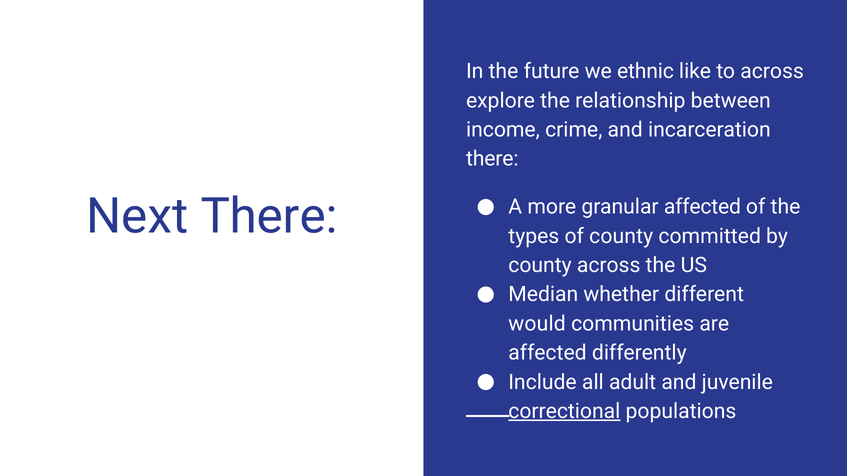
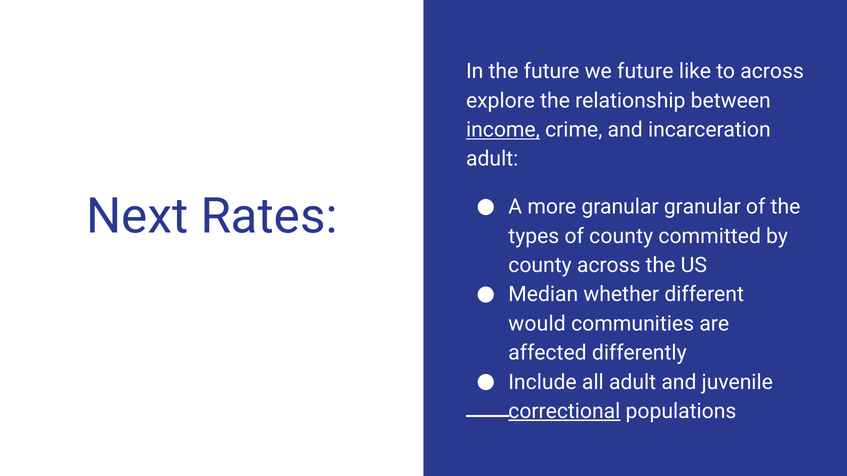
we ethnic: ethnic -> future (645, 72)
income underline: none -> present (503, 130)
there: there -> adult (492, 159)
Next There: There -> Rates (269, 217)
granular affected: affected -> granular (702, 207)
